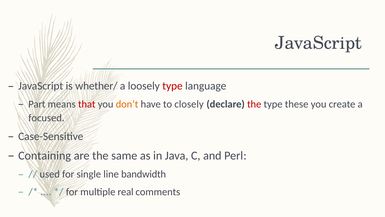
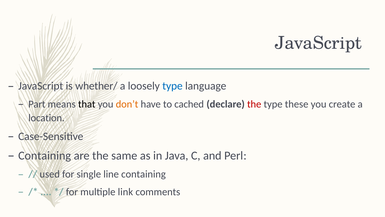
type colour: red -> blue (172, 86)
that colour: red -> black (87, 104)
closely: closely -> cached (189, 104)
focused: focused -> location (46, 118)
line bandwidth: bandwidth -> containing (144, 174)
real: real -> link (125, 191)
